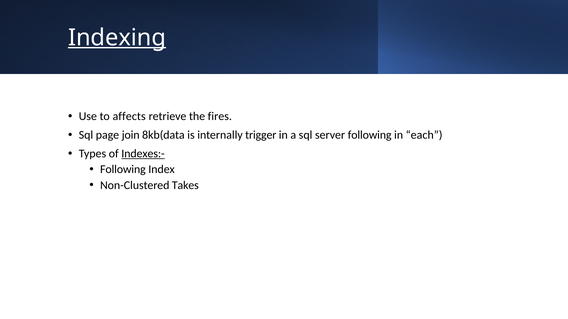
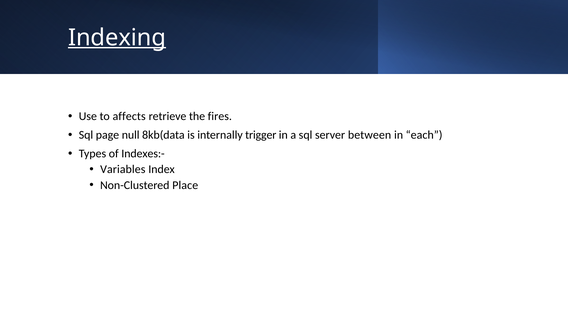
join: join -> null (131, 135)
server following: following -> between (370, 135)
Indexes:- underline: present -> none (143, 154)
Following: Following -> Variables (123, 170)
Takes: Takes -> Place (185, 185)
